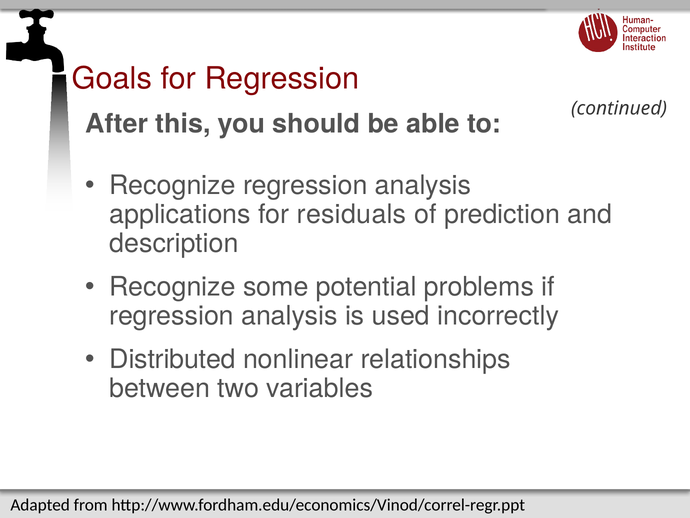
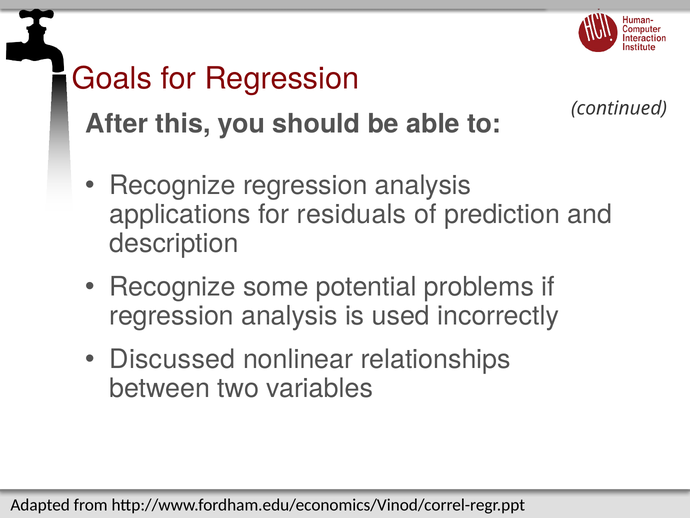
Distributed: Distributed -> Discussed (172, 359)
